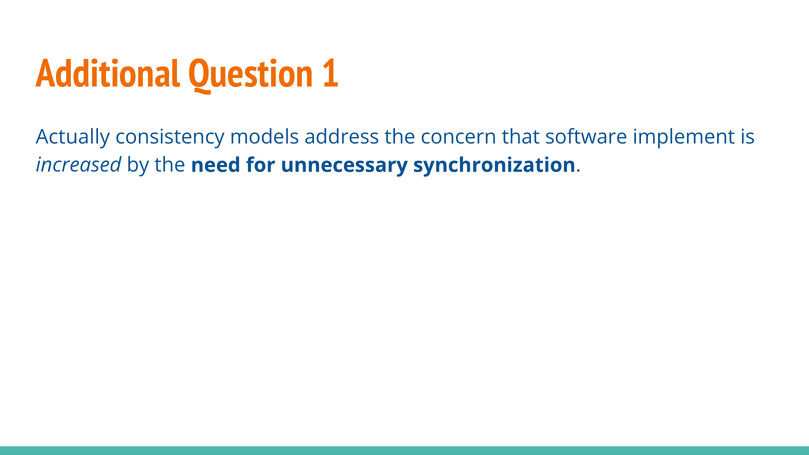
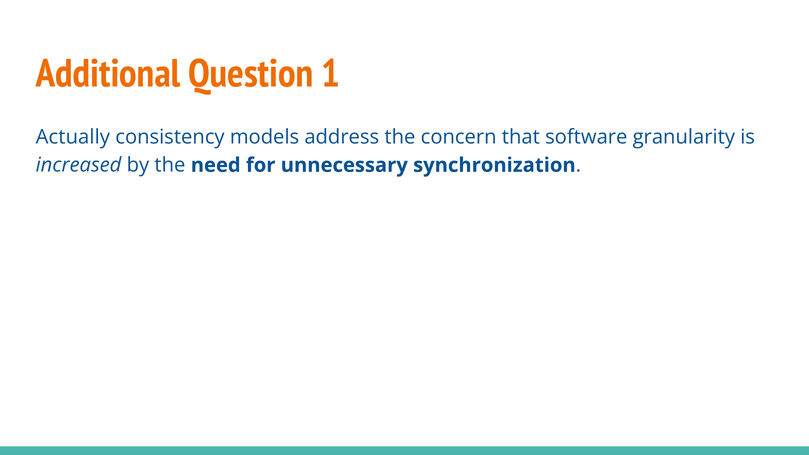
implement: implement -> granularity (684, 137)
